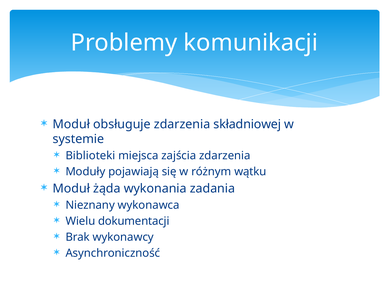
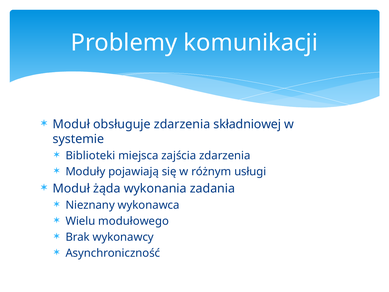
wątku: wątku -> usługi (250, 172)
dokumentacji: dokumentacji -> modułowego (134, 221)
